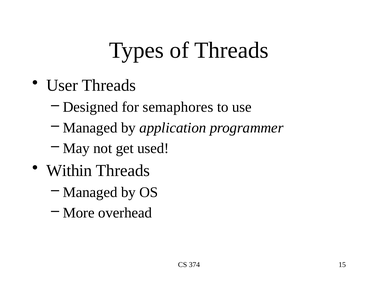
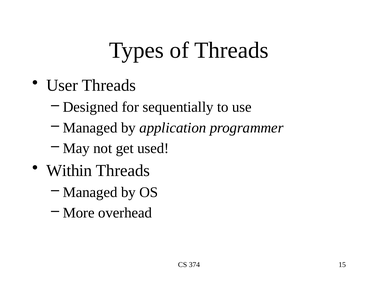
semaphores: semaphores -> sequentially (178, 107)
